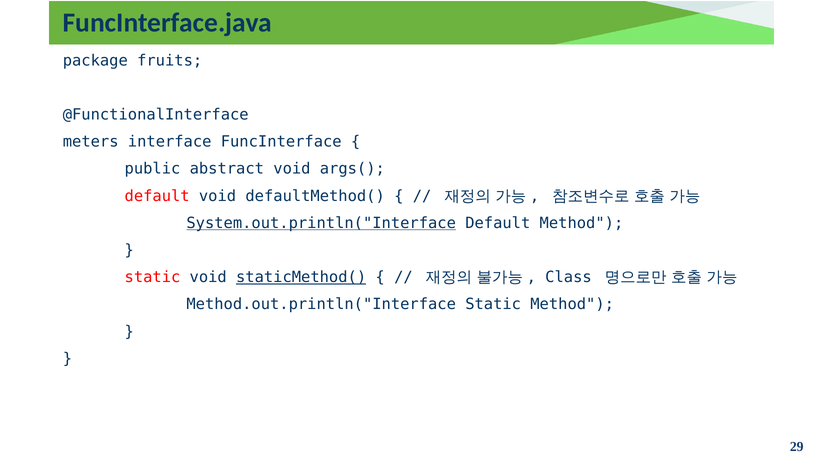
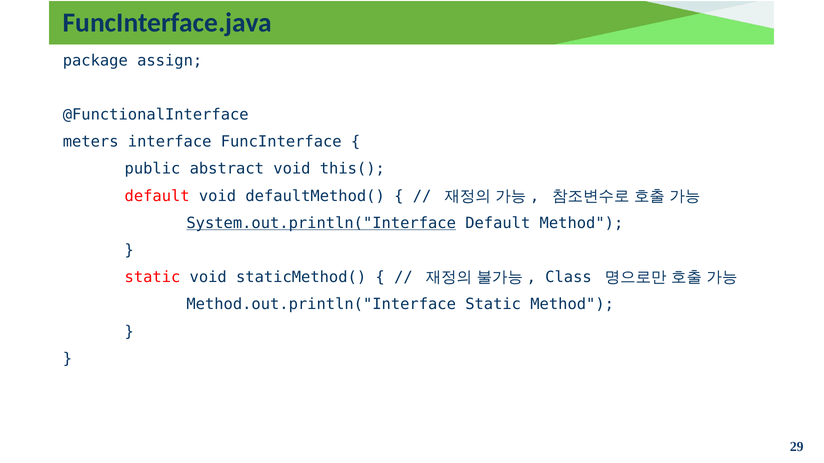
fruits: fruits -> assign (170, 61)
args(: args( -> this( (352, 169)
staticMethod( underline: present -> none (301, 278)
